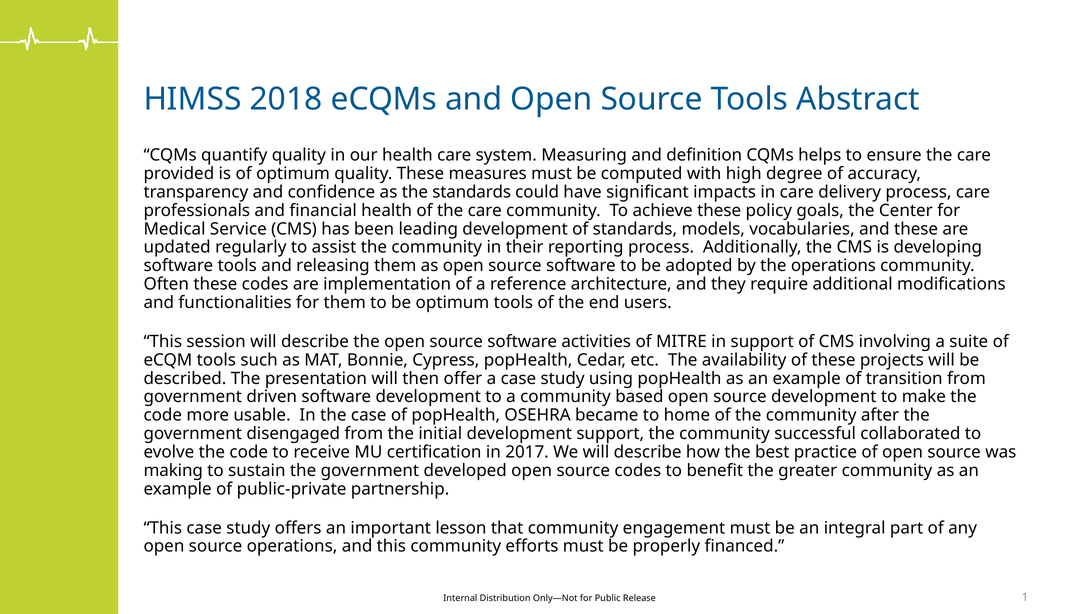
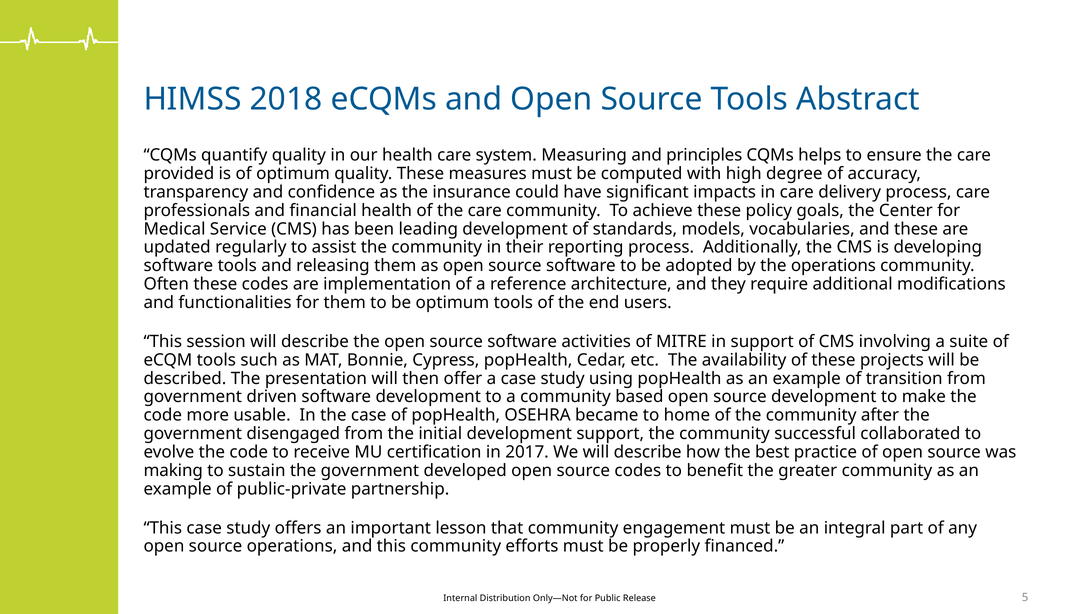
definition: definition -> principles (704, 155)
the standards: standards -> insurance (472, 192)
1: 1 -> 5 (1025, 597)
